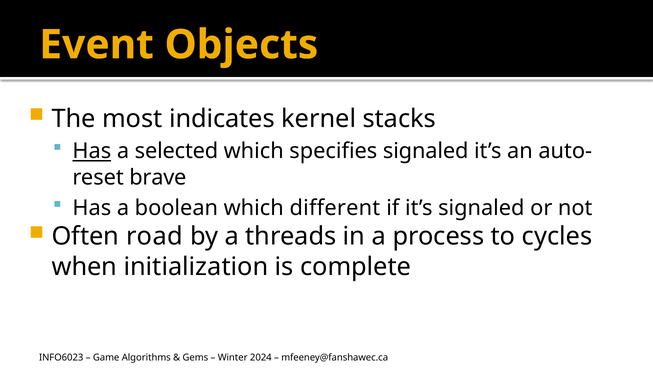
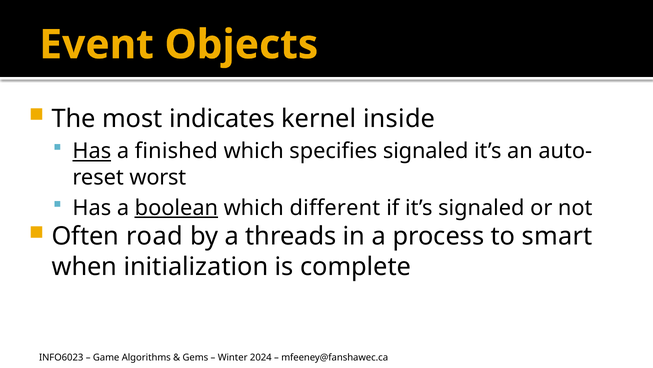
stacks: stacks -> inside (399, 119)
selected: selected -> finished (176, 151)
brave: brave -> worst (158, 177)
boolean underline: none -> present (176, 208)
cycles: cycles -> smart (557, 236)
